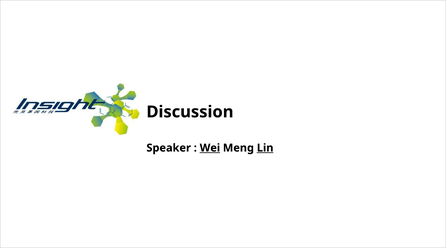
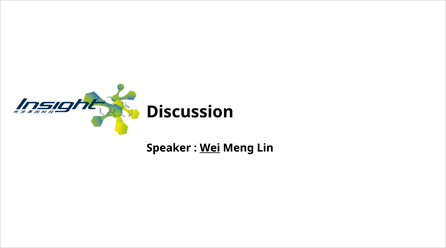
Lin underline: present -> none (265, 148)
